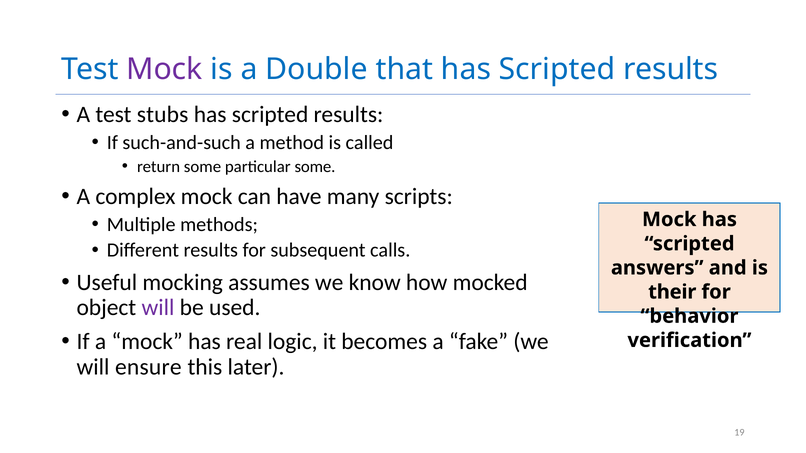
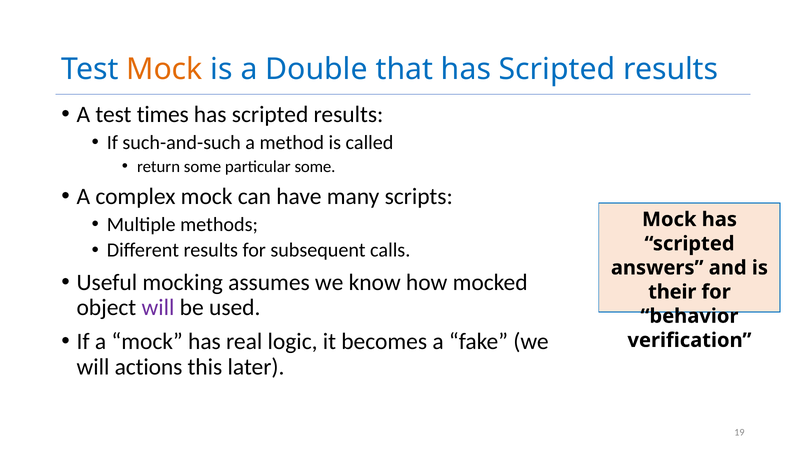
Mock colour: purple -> orange (164, 69)
stubs: stubs -> times (163, 115)
ensure: ensure -> actions (149, 367)
